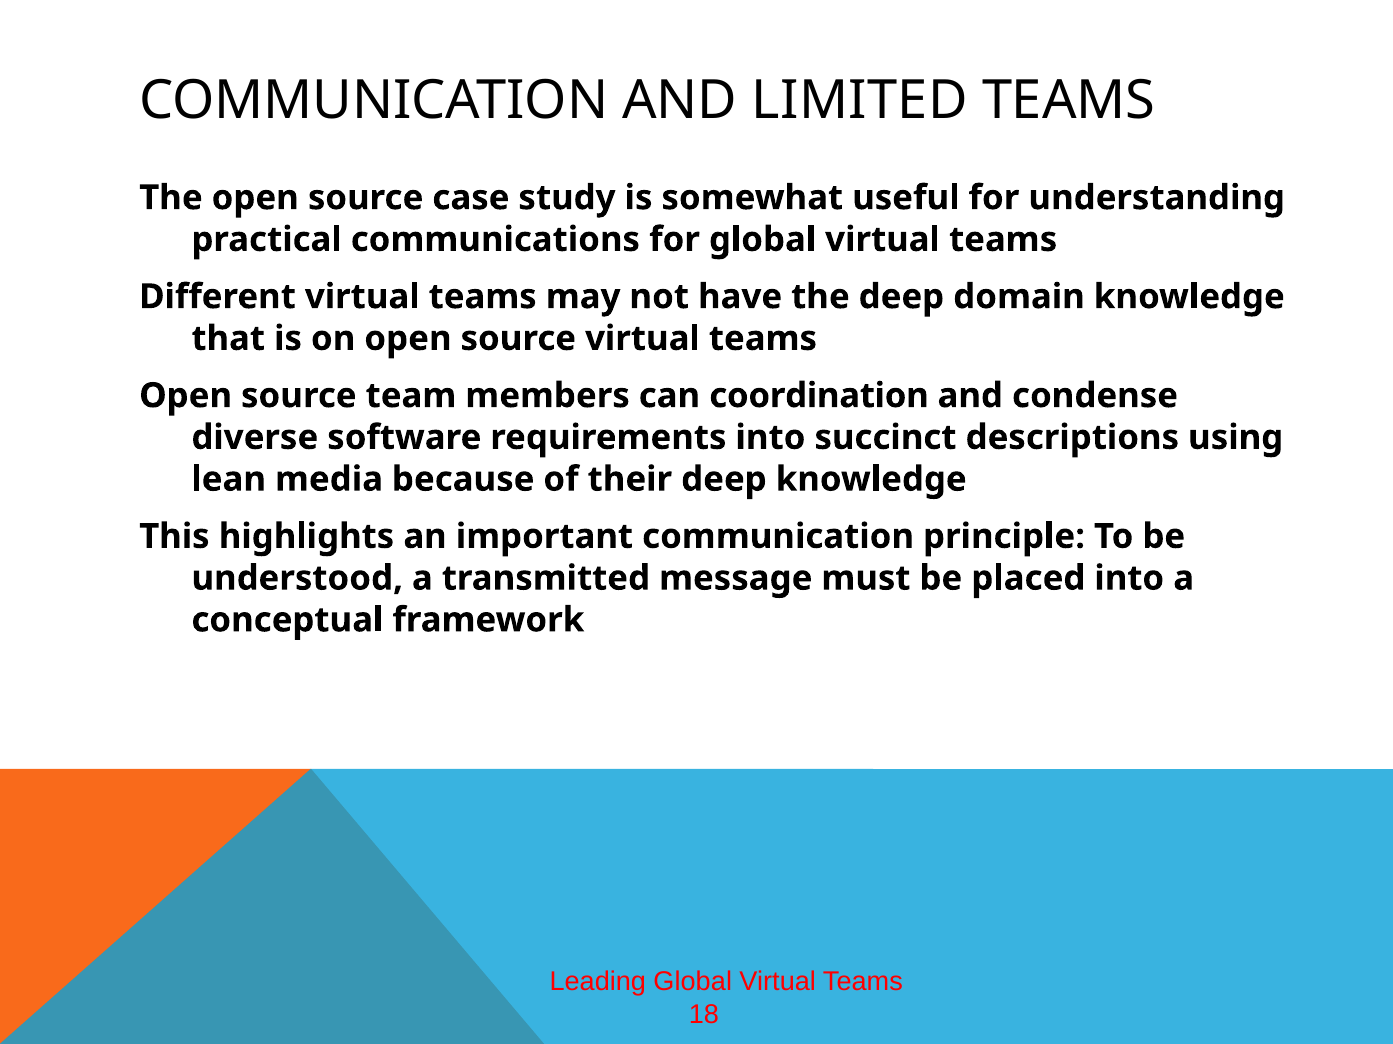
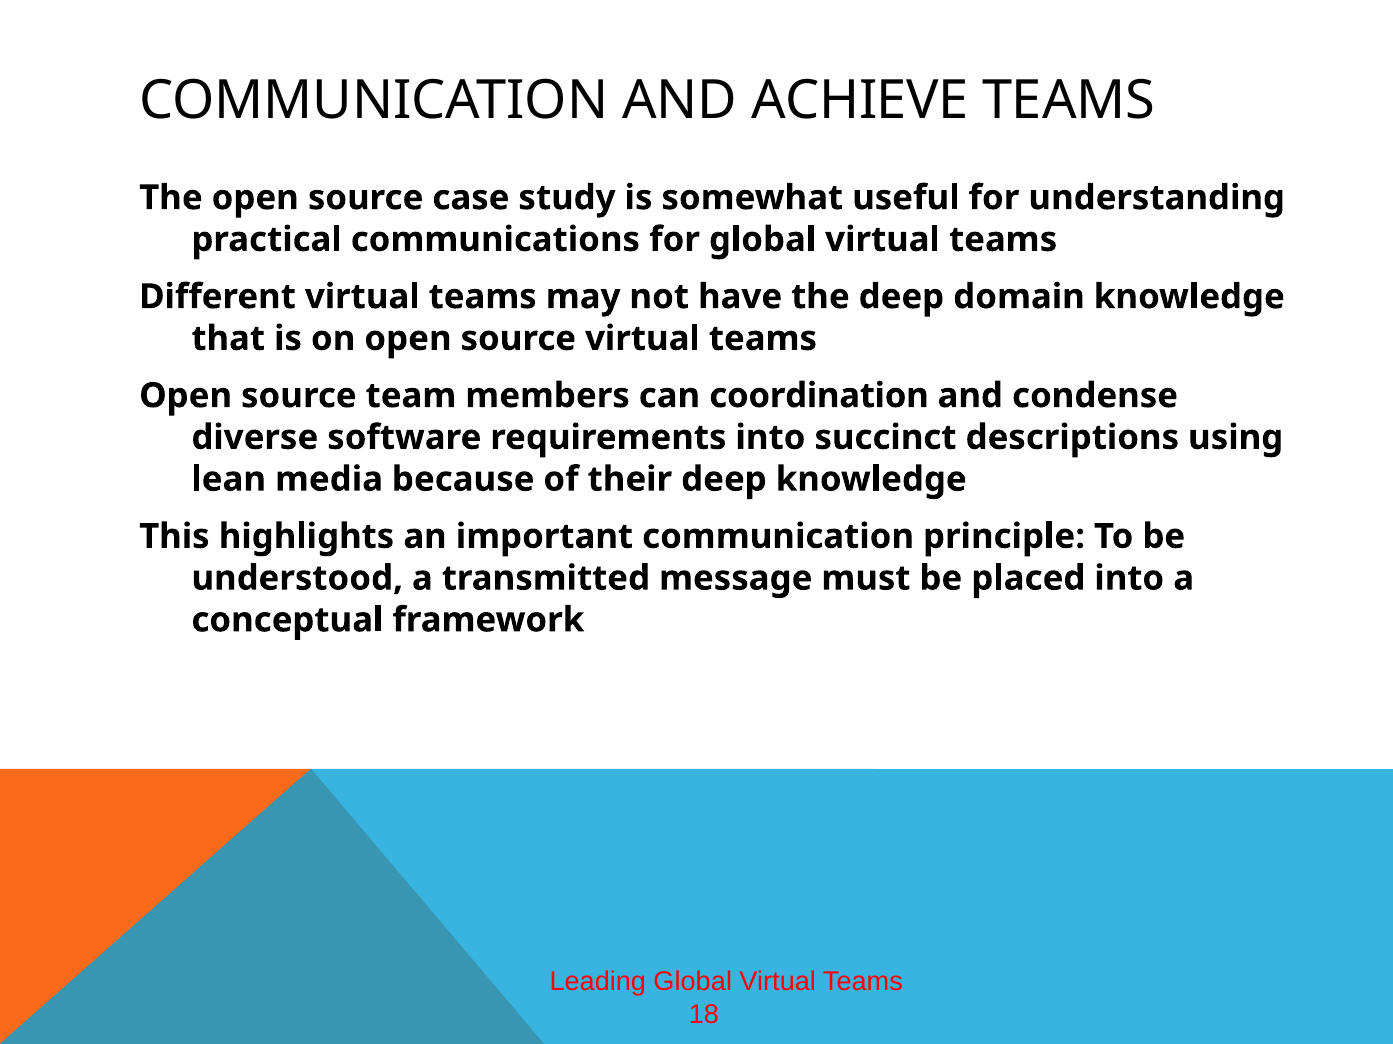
LIMITED: LIMITED -> ACHIEVE (860, 101)
